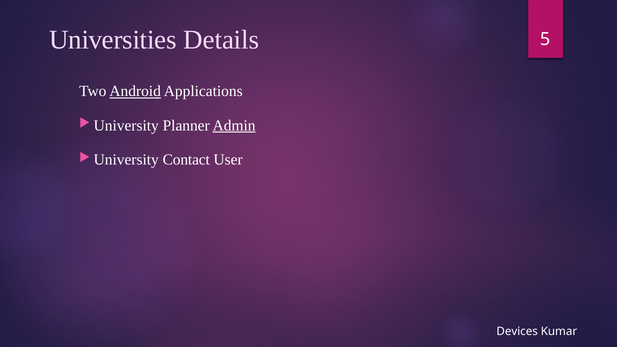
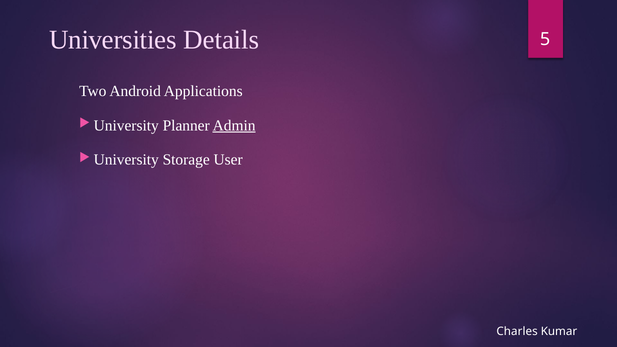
Android underline: present -> none (135, 91)
Contact: Contact -> Storage (186, 160)
Devices: Devices -> Charles (517, 331)
